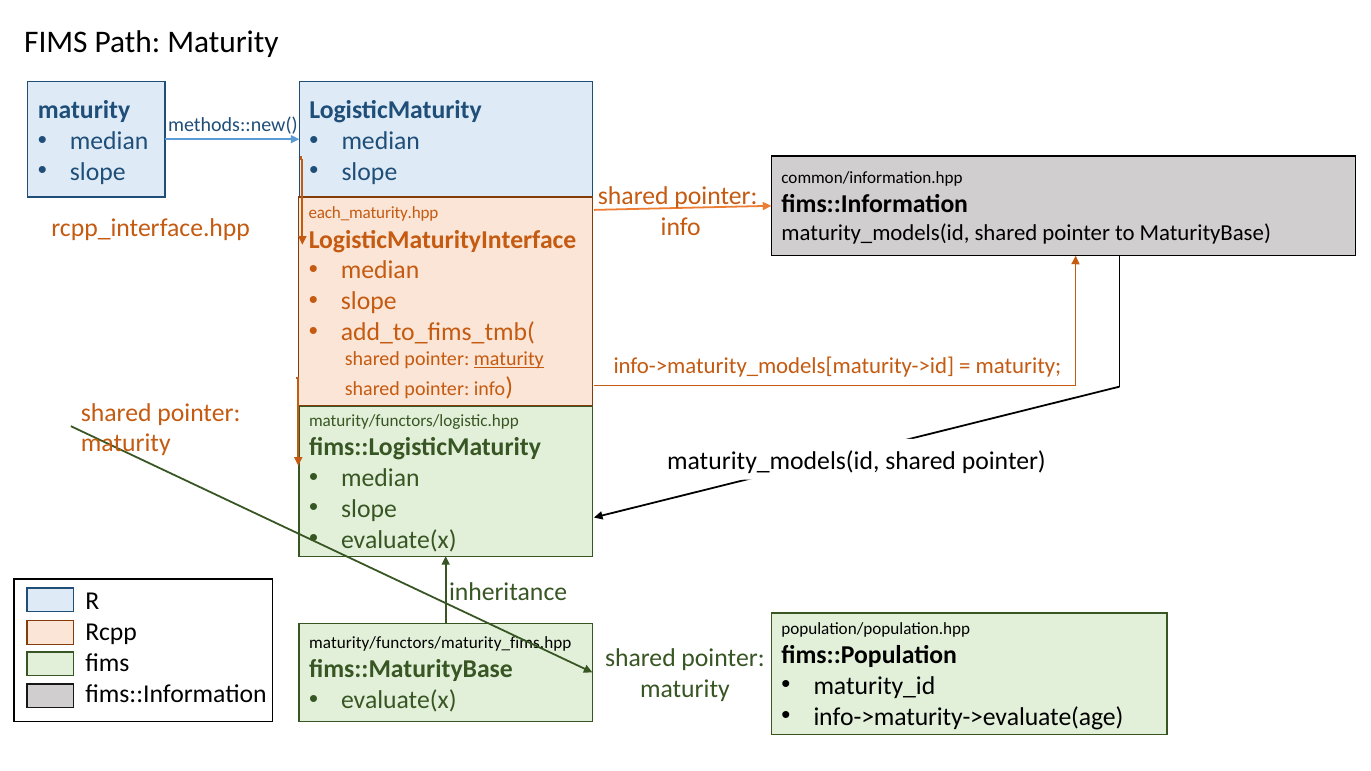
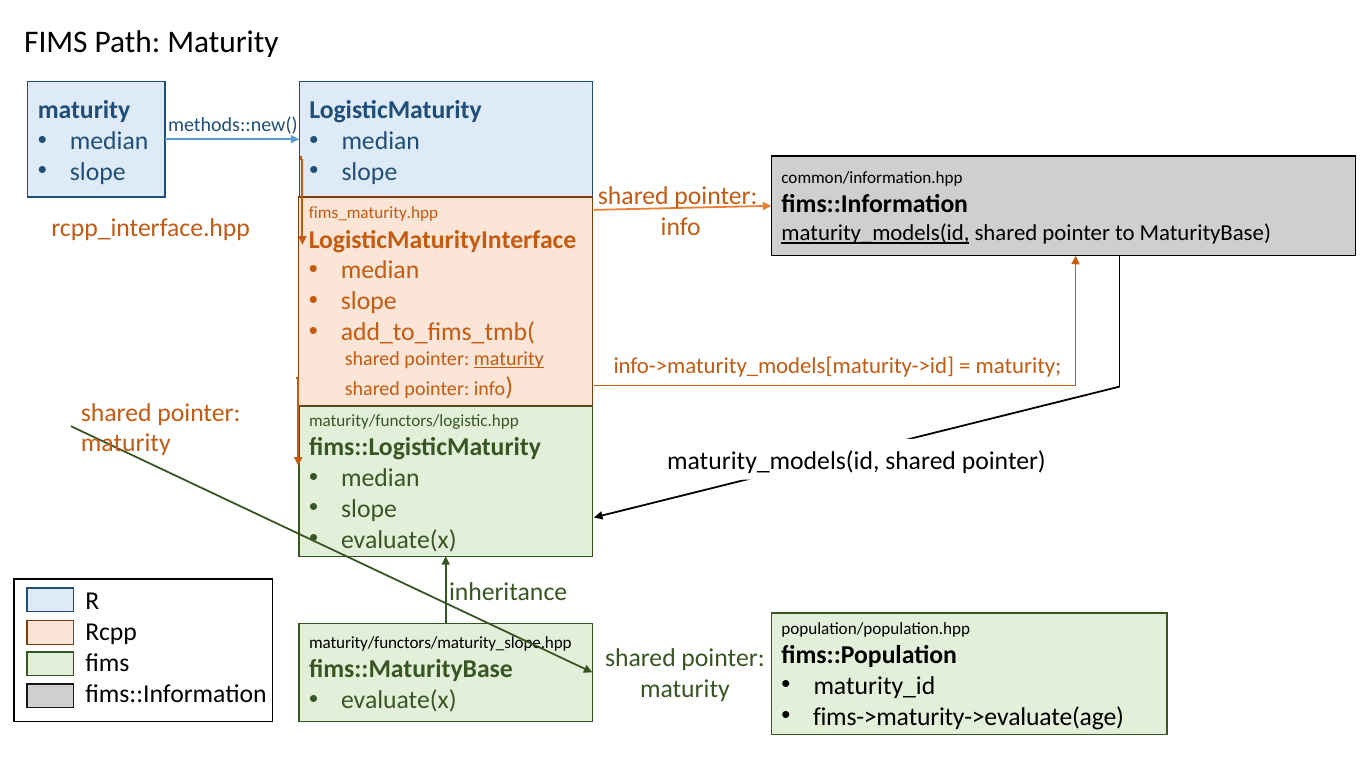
each_maturity.hpp: each_maturity.hpp -> fims_maturity.hpp (373, 213)
maturity_models(id underline: none -> present (875, 233)
maturity/functors/maturity_fims.hpp: maturity/functors/maturity_fims.hpp -> maturity/functors/maturity_slope.hpp (440, 643)
info->maturity->evaluate(age: info->maturity->evaluate(age -> fims->maturity->evaluate(age (968, 717)
